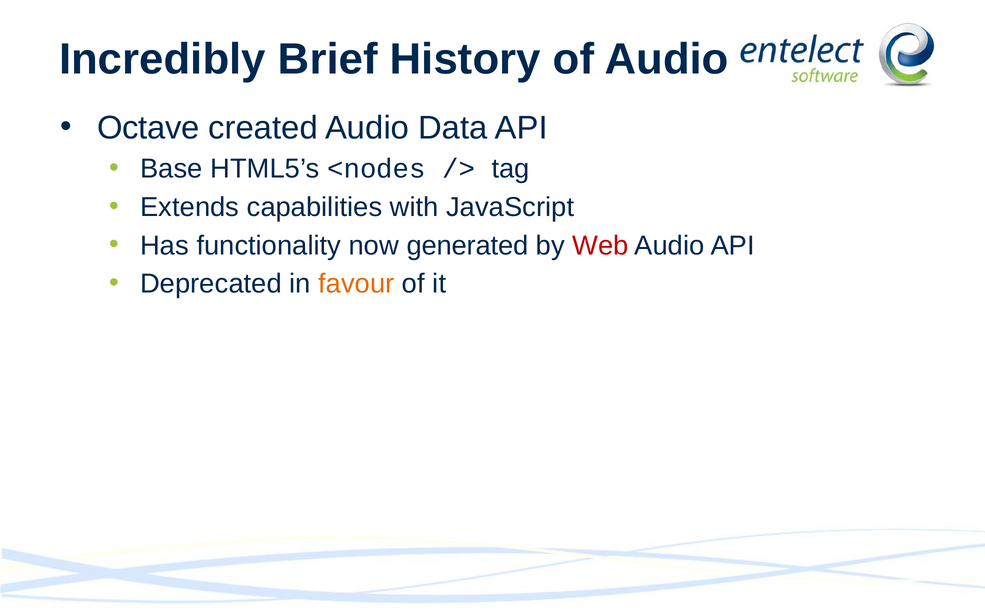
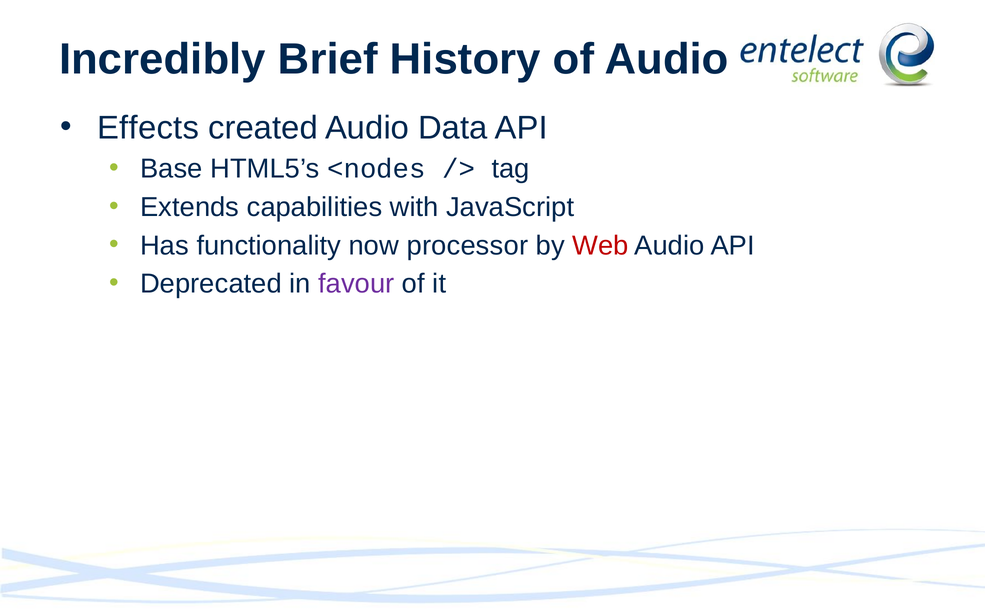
Octave: Octave -> Effects (148, 128)
generated: generated -> processor (467, 246)
favour colour: orange -> purple (356, 284)
